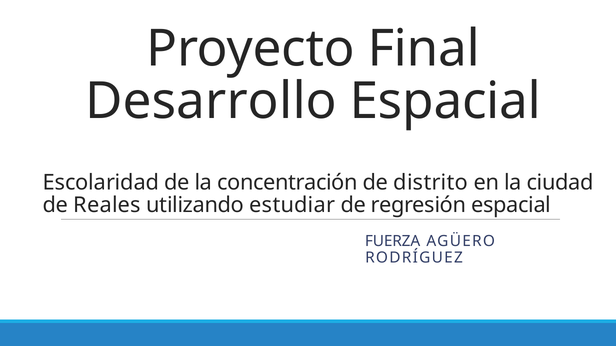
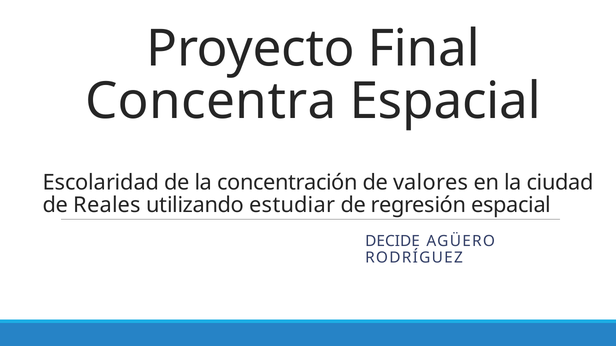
Desarrollo: Desarrollo -> Concentra (211, 101)
distrito: distrito -> valores (431, 183)
FUERZA: FUERZA -> DECIDE (393, 242)
